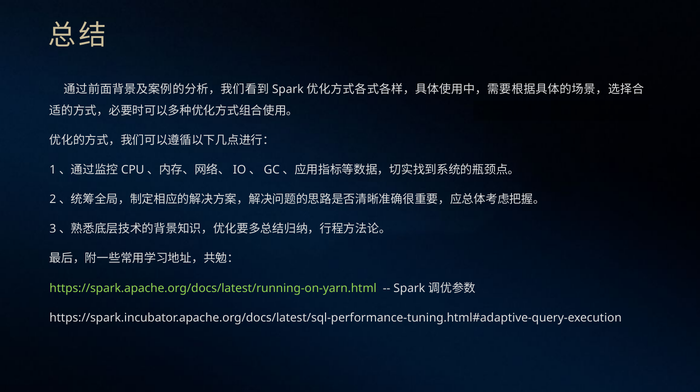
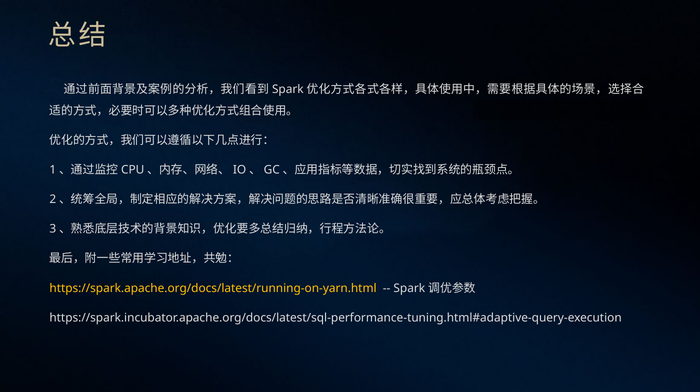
https://spark.apache.org/docs/latest/running-on-yarn.html colour: light green -> yellow (213, 288)
